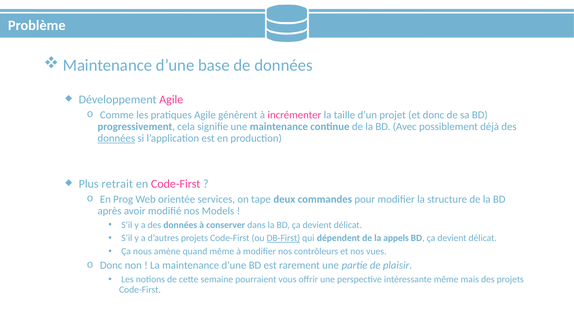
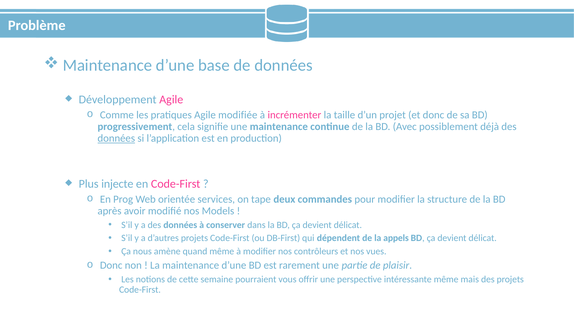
génèrent: génèrent -> modifiée (238, 115)
retrait: retrait -> injecte (117, 184)
DB-First underline: present -> none (283, 238)
